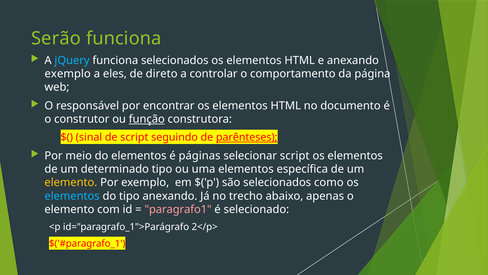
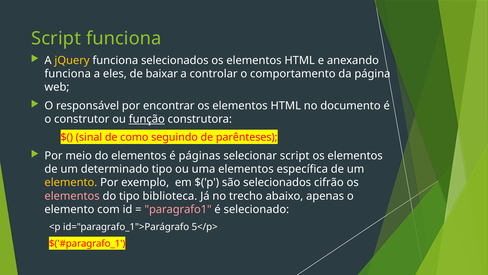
Serão: Serão -> Script (56, 38)
jQuery colour: light blue -> yellow (72, 60)
exemplo: exemplo -> funciona (68, 74)
direto: direto -> baixar (162, 74)
de script: script -> como (134, 137)
parênteses underline: present -> none (247, 137)
como: como -> cifrão (329, 182)
elementos colour: light blue -> pink (72, 196)
tipo anexando: anexando -> biblioteca (170, 196)
2</p>: 2</p> -> 5</p> (205, 227)
